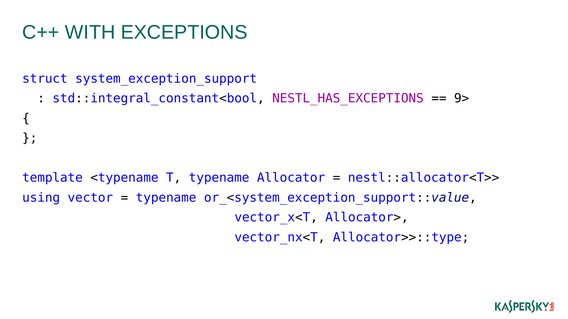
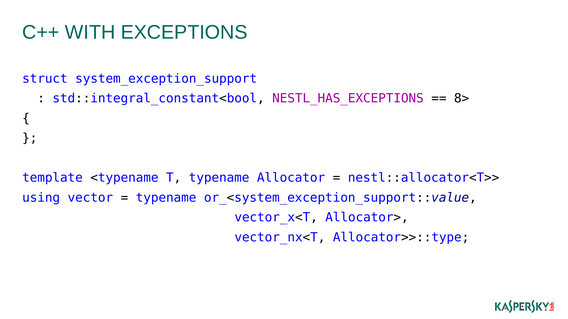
9>: 9> -> 8> (462, 99)
